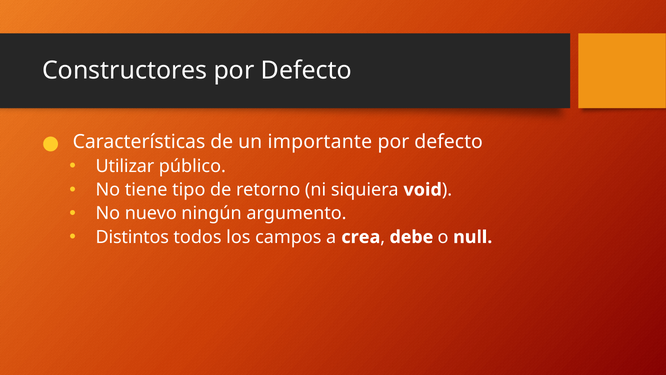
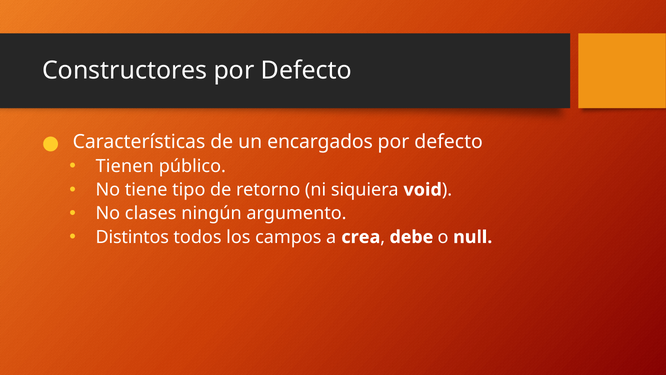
importante: importante -> encargados (320, 142)
Utilizar: Utilizar -> Tienen (125, 166)
nuevo: nuevo -> clases (151, 213)
